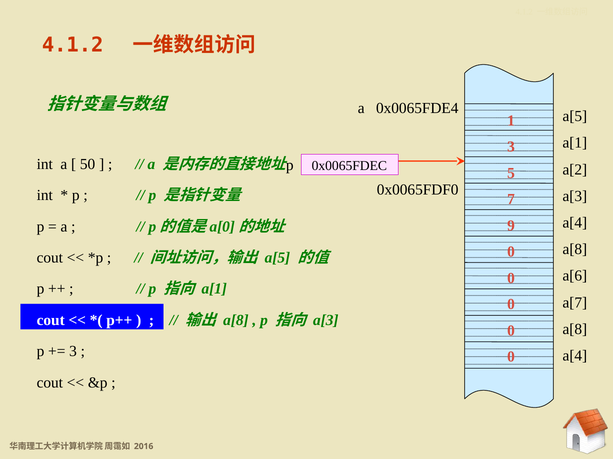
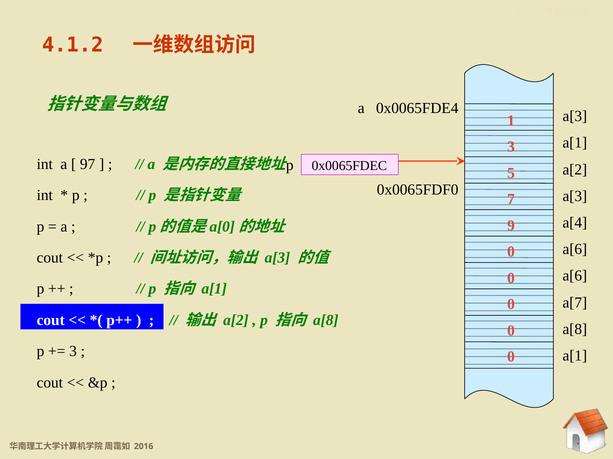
a[5: a[5 -> a[3 (575, 116)
50: 50 -> 97 (88, 164)
a[8: a[8 -> a[6 (575, 250)
a[5: a[5 -> a[3 (277, 258)
a[8: a[8 -> a[2 (236, 321)
a[3: a[3 -> a[8 (326, 321)
a[4: a[4 -> a[1 (575, 356)
